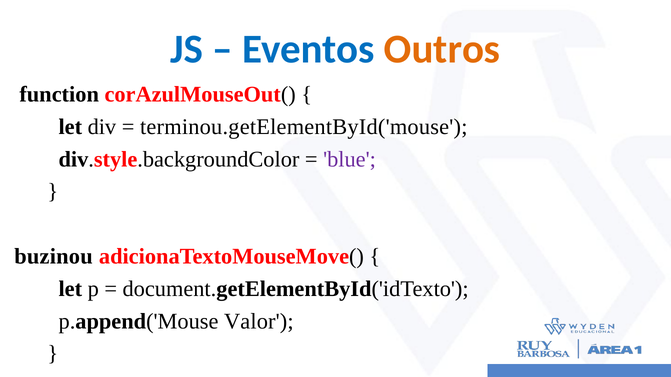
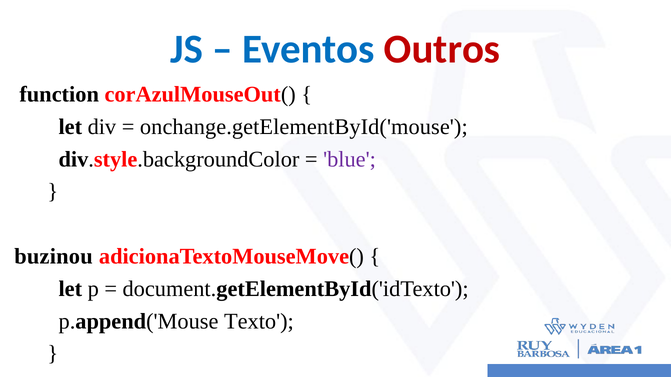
Outros colour: orange -> red (442, 49)
terminou.getElementById('mouse: terminou.getElementById('mouse -> onchange.getElementById('mouse (304, 127)
Valor: Valor -> Texto (259, 322)
